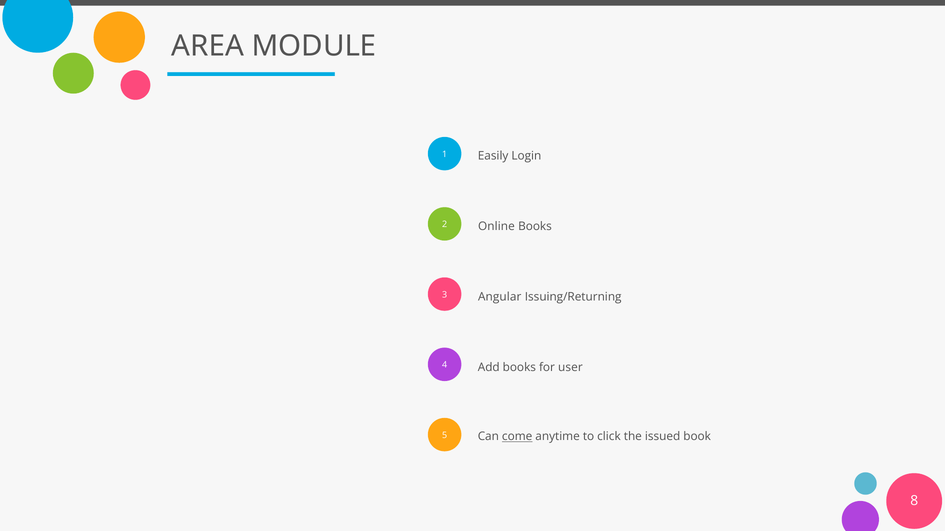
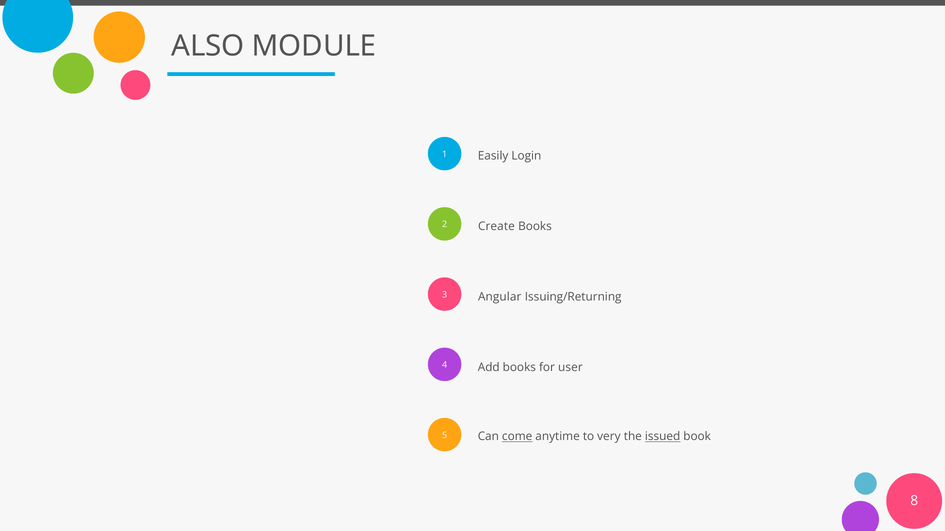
AREA: AREA -> ALSO (208, 46)
Online: Online -> Create (496, 227)
click: click -> very (609, 437)
issued underline: none -> present (663, 437)
